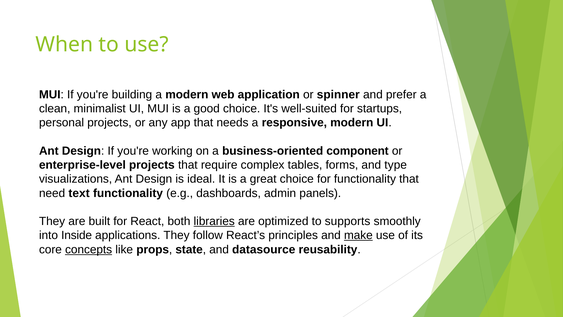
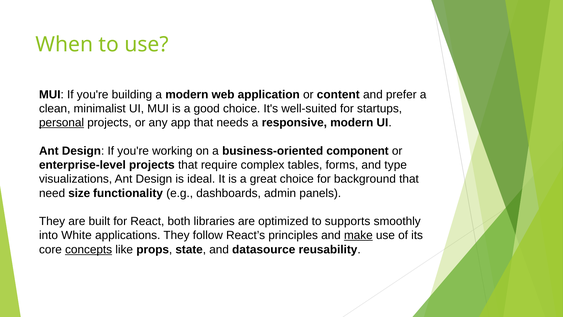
spinner: spinner -> content (338, 94)
personal underline: none -> present (62, 123)
for functionality: functionality -> background (365, 179)
text: text -> size (79, 193)
libraries underline: present -> none (214, 221)
Inside: Inside -> White (76, 235)
